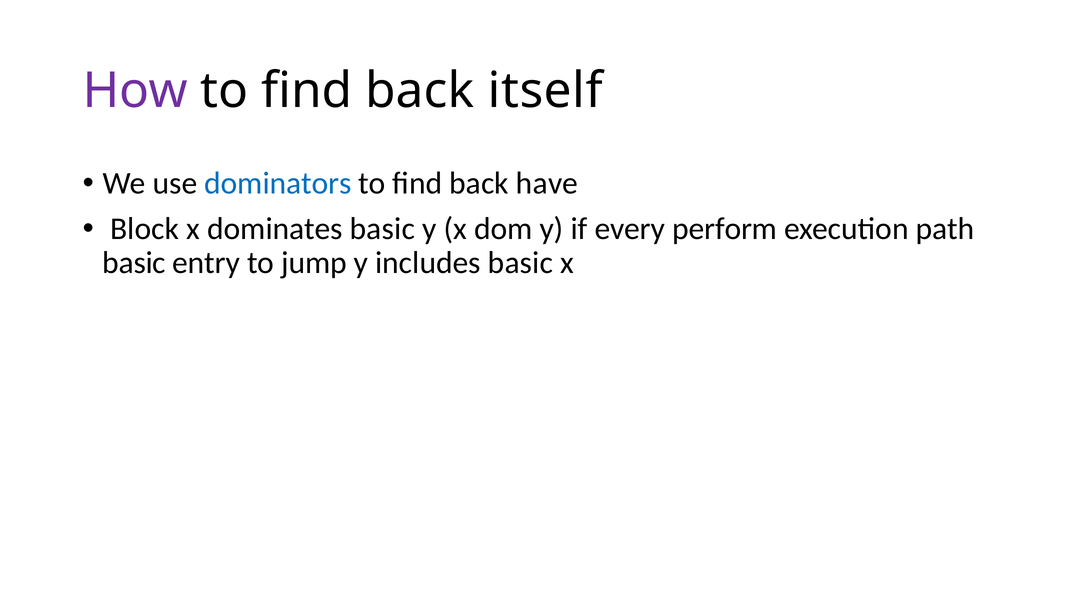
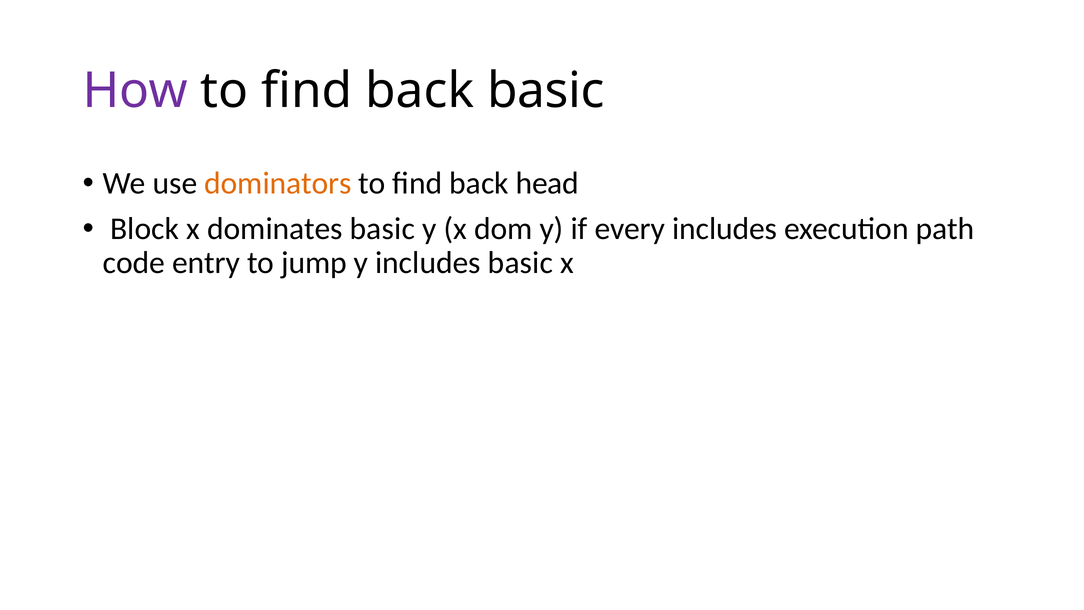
back itself: itself -> basic (546, 91)
dominators colour: blue -> orange (278, 183)
have: have -> head (547, 183)
every perform: perform -> includes (725, 229)
basic: basic -> code (134, 263)
